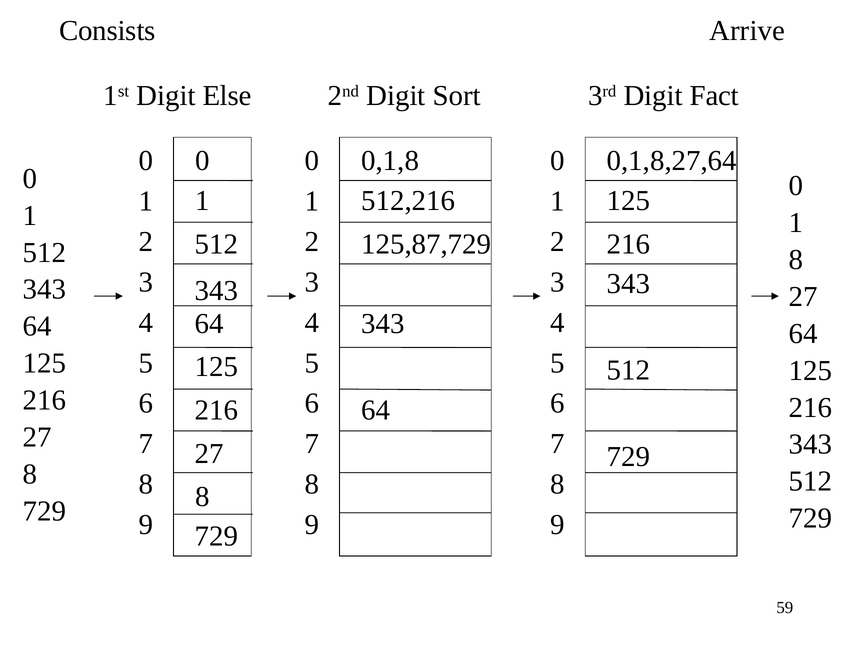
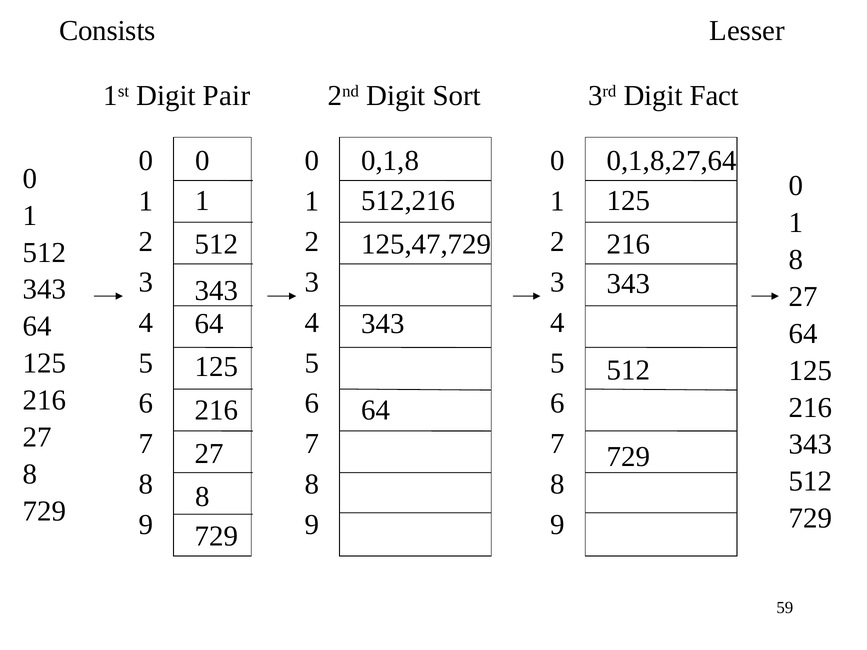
Arrive: Arrive -> Lesser (747, 31)
Else: Else -> Pair (227, 96)
125,87,729: 125,87,729 -> 125,47,729 (426, 244)
